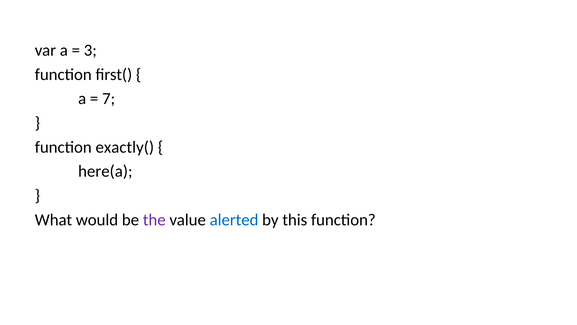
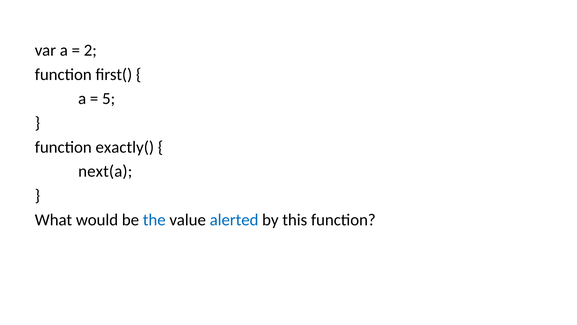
3: 3 -> 2 (90, 50)
7: 7 -> 5 (109, 99)
here(a: here(a -> next(a (105, 171)
the colour: purple -> blue (154, 220)
